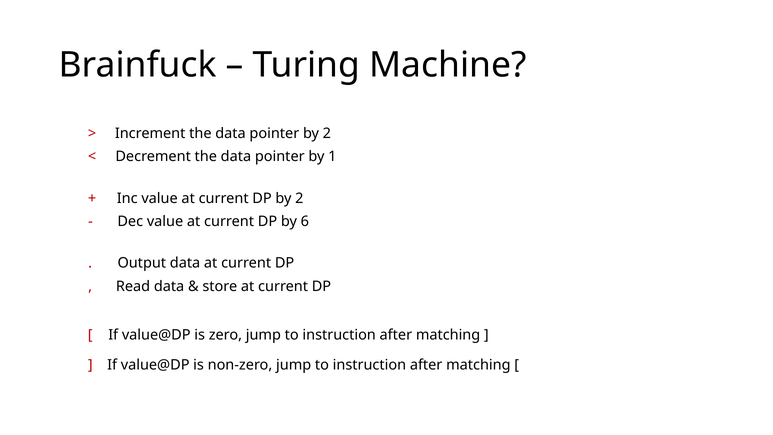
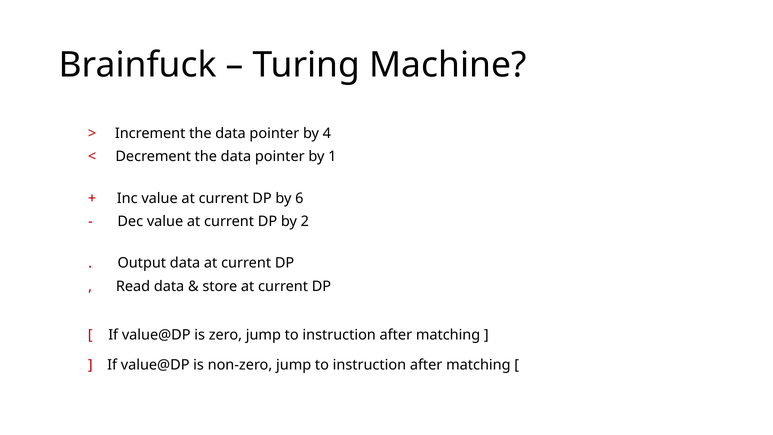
pointer by 2: 2 -> 4 (327, 133)
DP by 2: 2 -> 6 (299, 198)
6: 6 -> 2 (305, 222)
